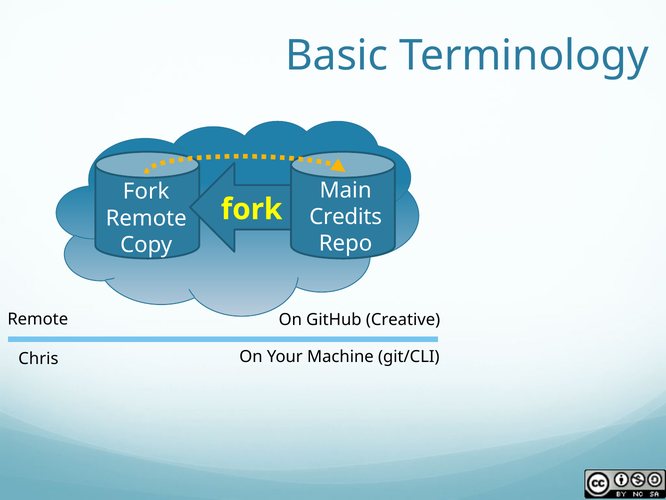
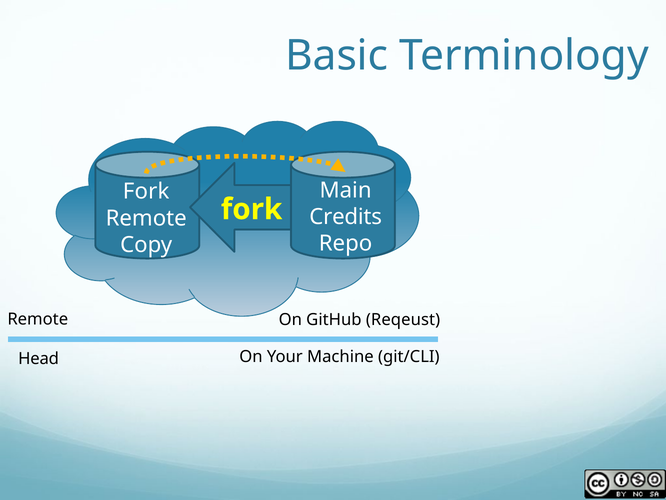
Creative: Creative -> Reqeust (403, 320)
Chris: Chris -> Head (39, 359)
